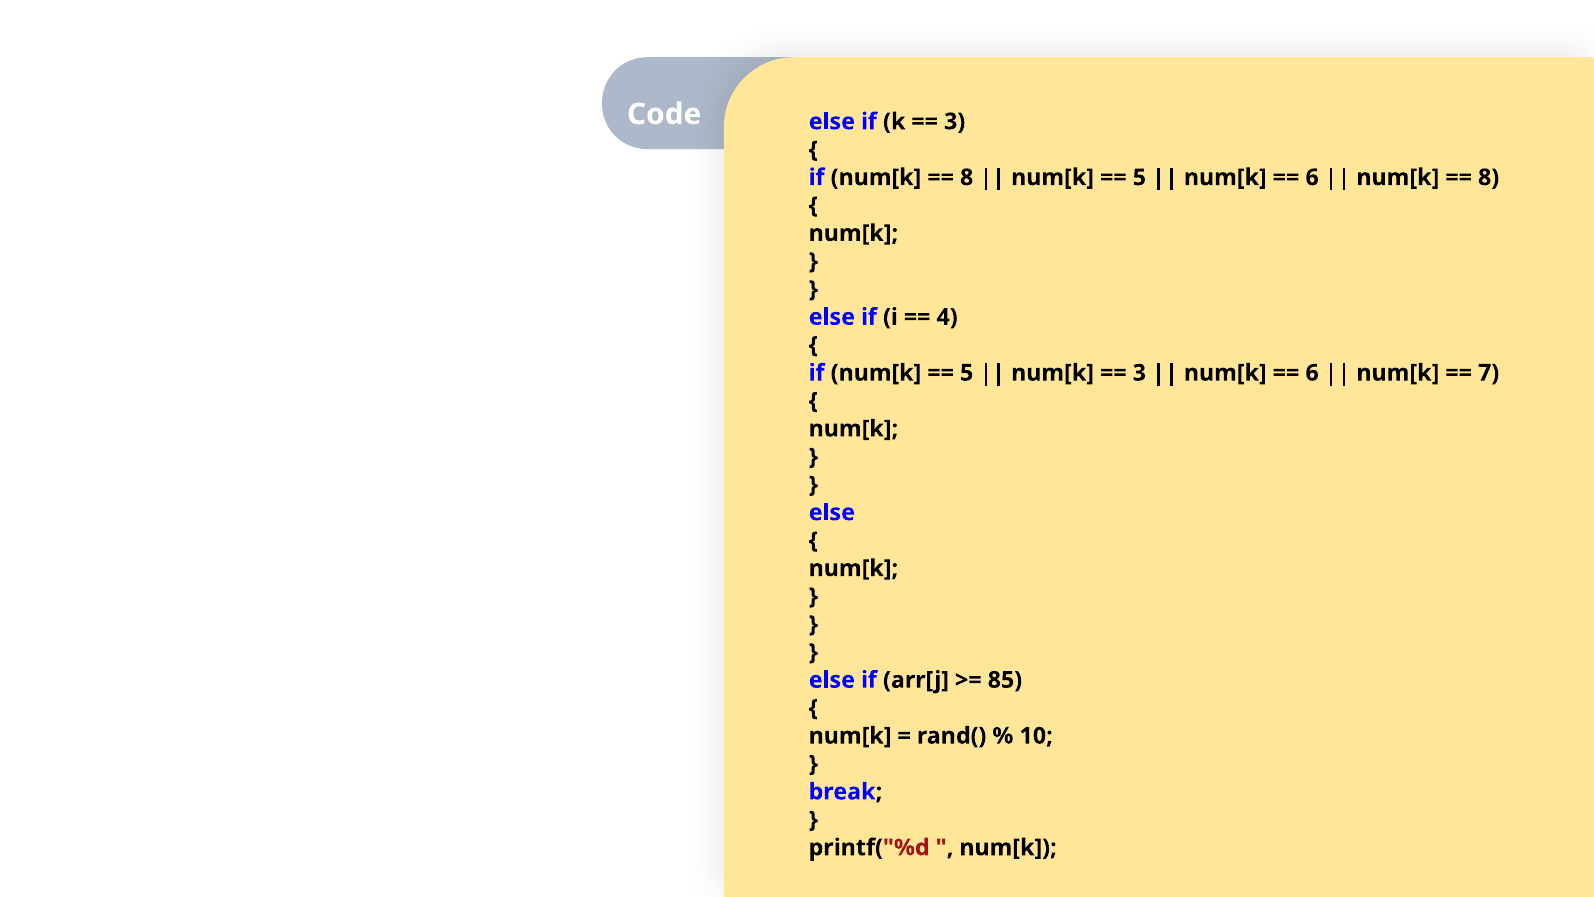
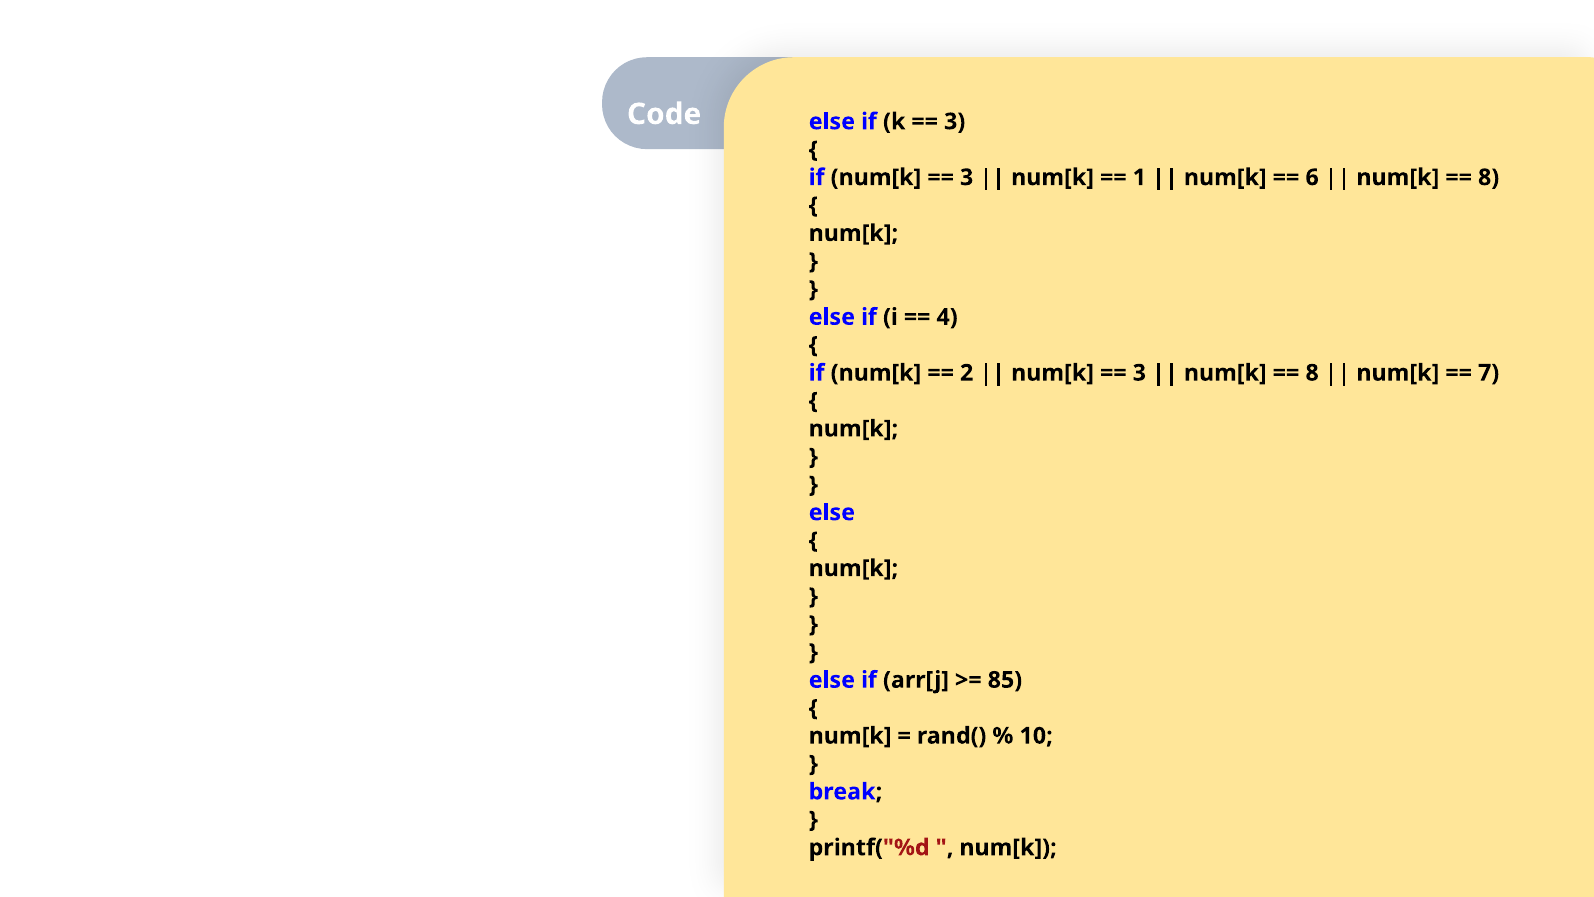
8: 8 -> 3 (967, 177)
5: 5 -> 1 (1139, 177)
5: 5 -> 2 (967, 373)
6: 6 -> 8 (1312, 373)
